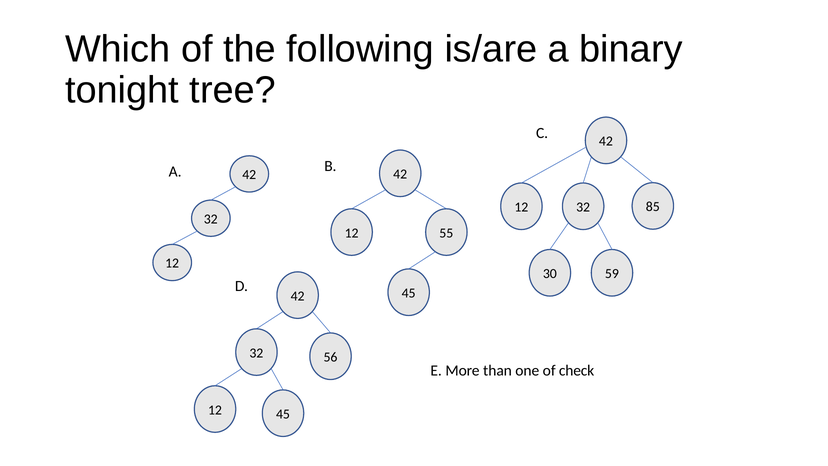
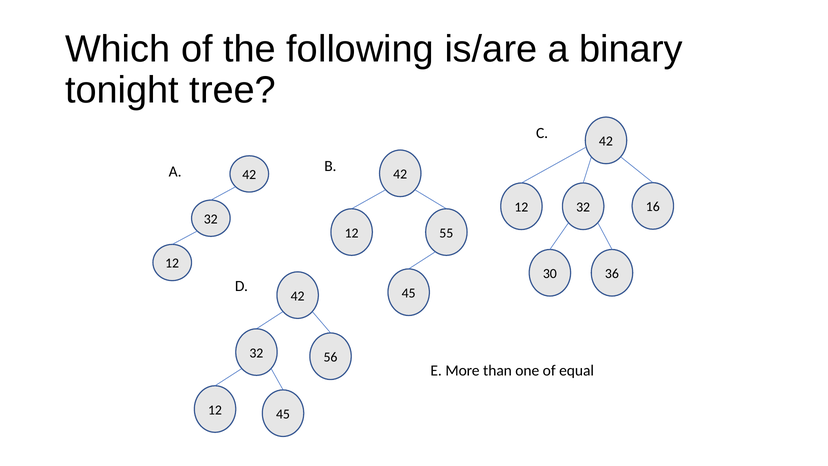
85: 85 -> 16 (653, 207)
59: 59 -> 36 (612, 274)
check: check -> equal (577, 371)
